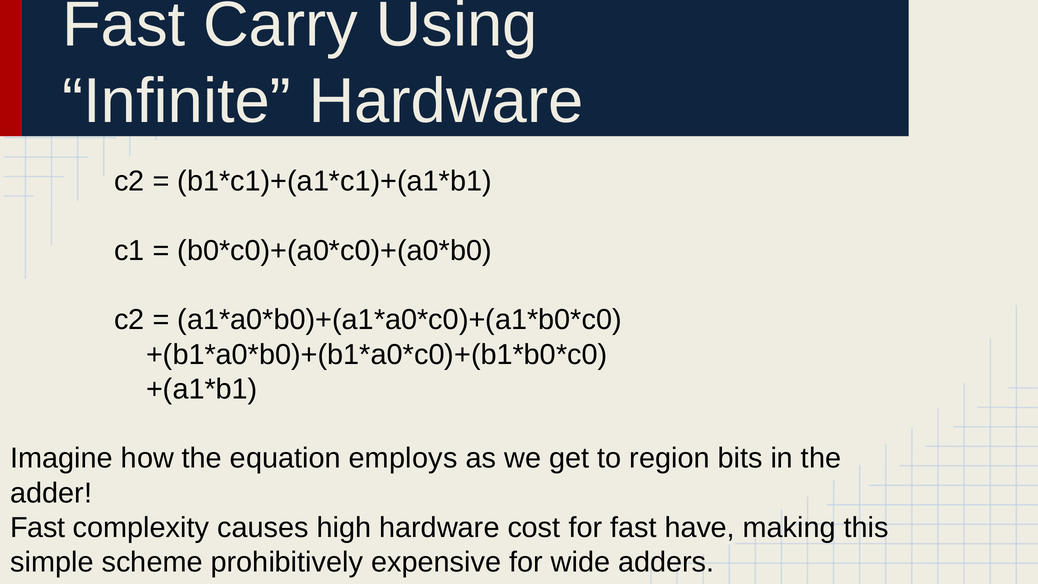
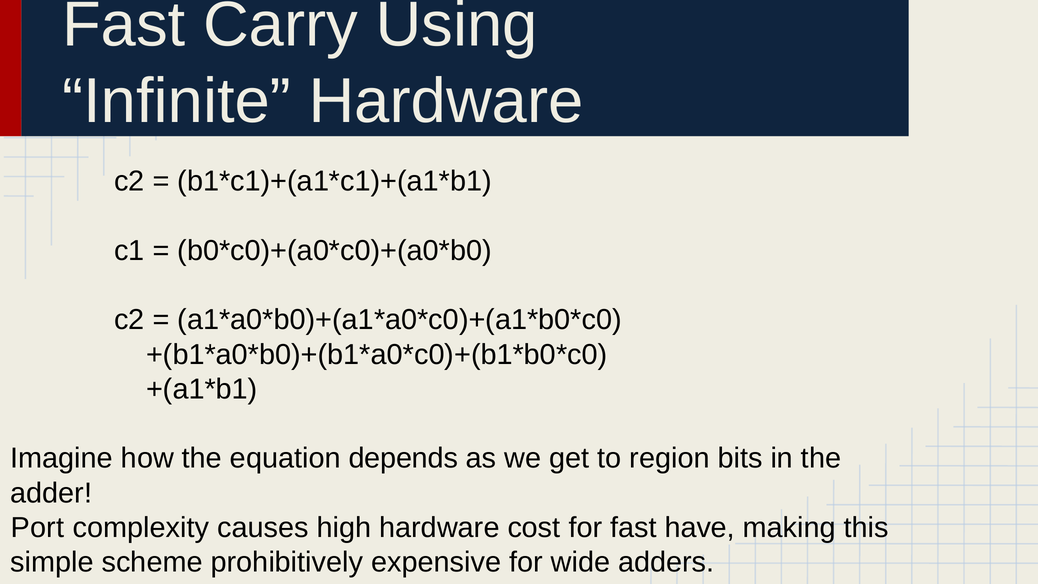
employs: employs -> depends (403, 458)
Fast: Fast -> Port (37, 528)
